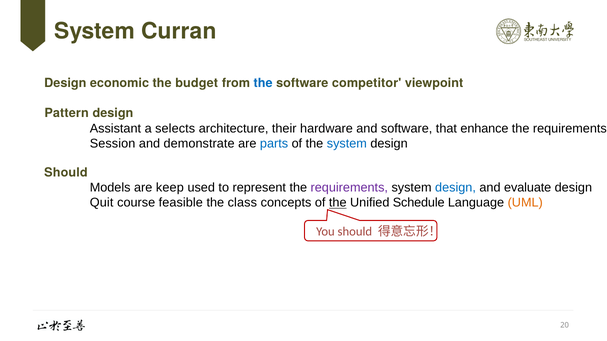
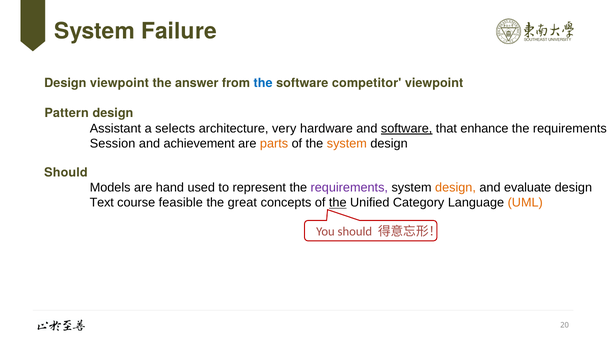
Curran: Curran -> Failure (179, 31)
Design economic: economic -> viewpoint (119, 83)
budget: budget -> answer (197, 83)
their: their -> very (284, 129)
software underline: none -> present (407, 129)
demonstrate: demonstrate -> achievement (199, 144)
parts colour: blue -> orange (274, 144)
system colour: blue -> orange (347, 144)
keep: keep -> hand (170, 188)
design colour: blue -> orange (456, 188)
Quit: Quit -> Text (102, 203)
class: class -> great (242, 203)
Schedule: Schedule -> Category (419, 203)
